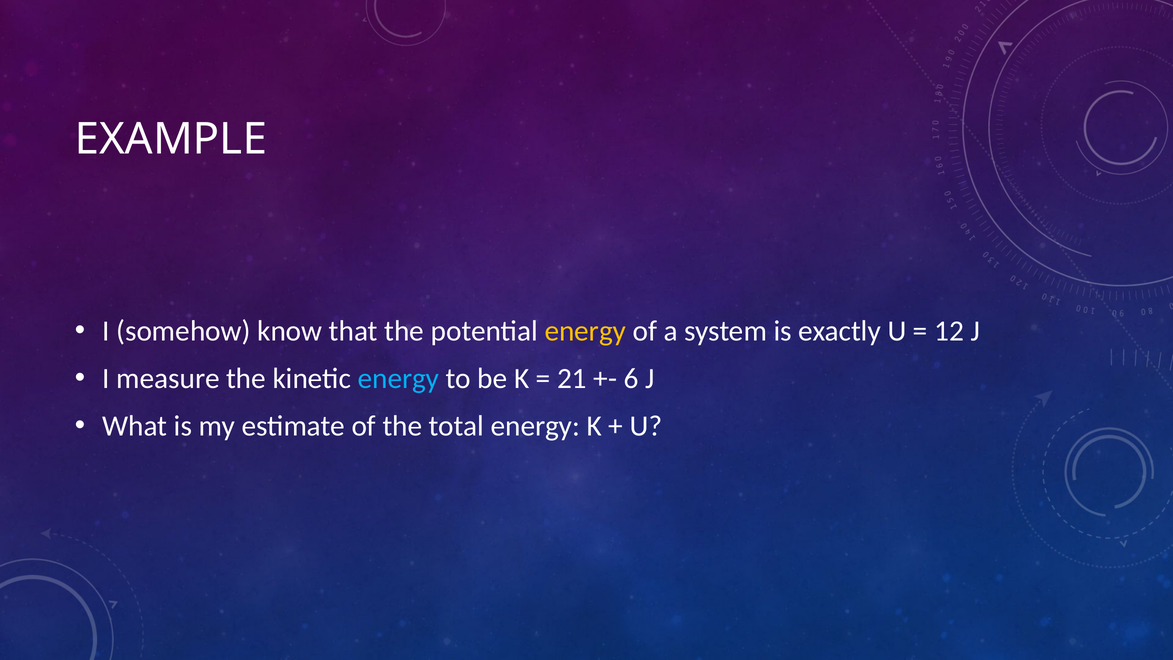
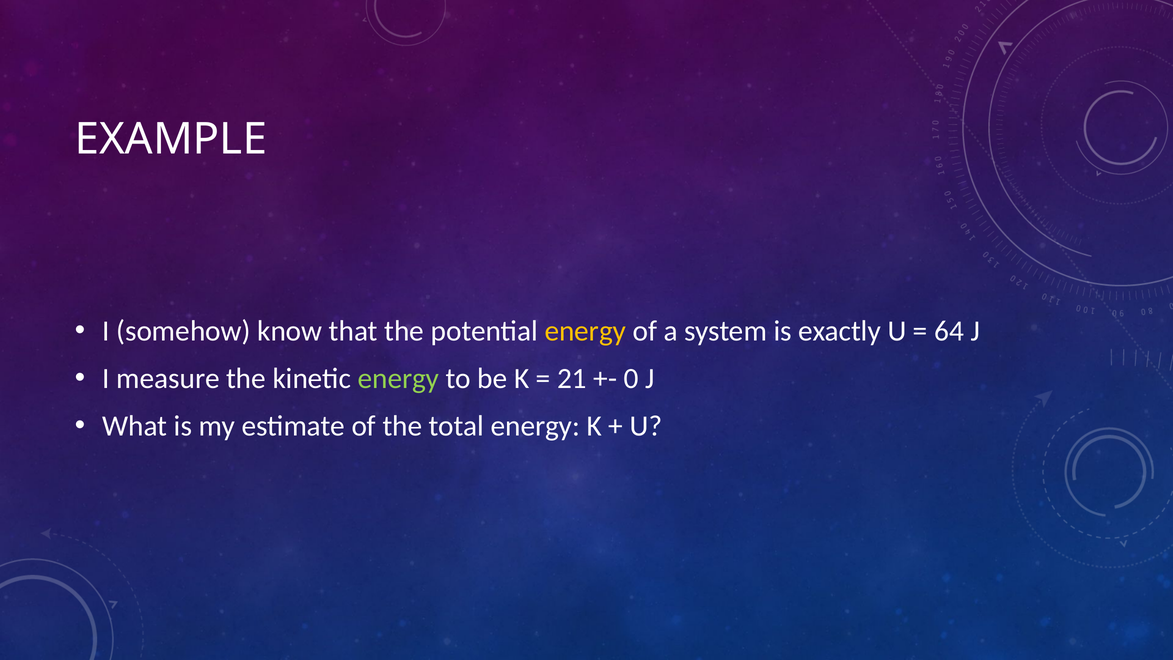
12: 12 -> 64 (949, 331)
energy colour: light blue -> light green (399, 379)
6: 6 -> 0 (631, 379)
